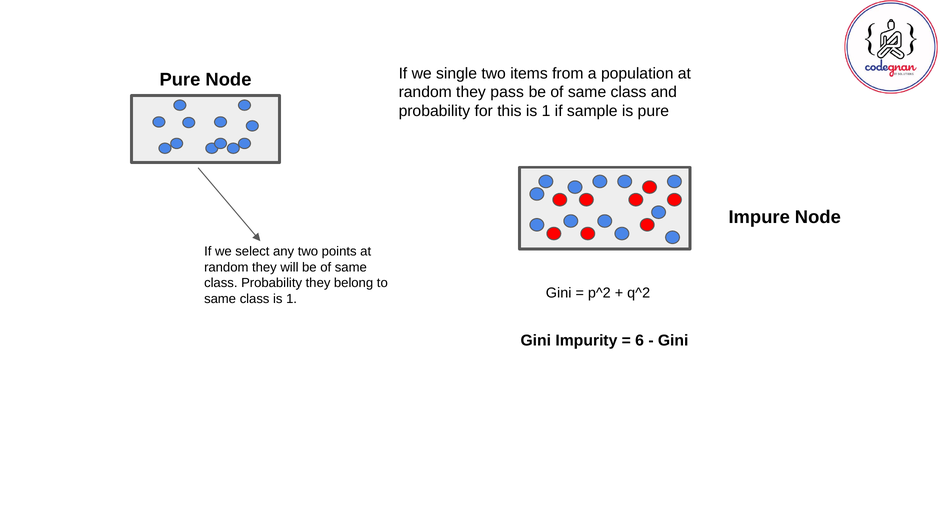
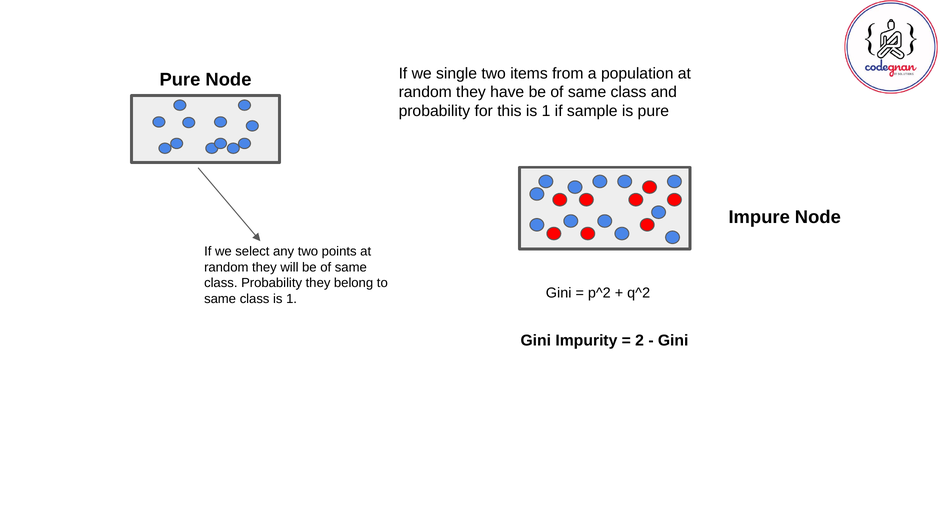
pass: pass -> have (507, 92)
6: 6 -> 2 (640, 341)
